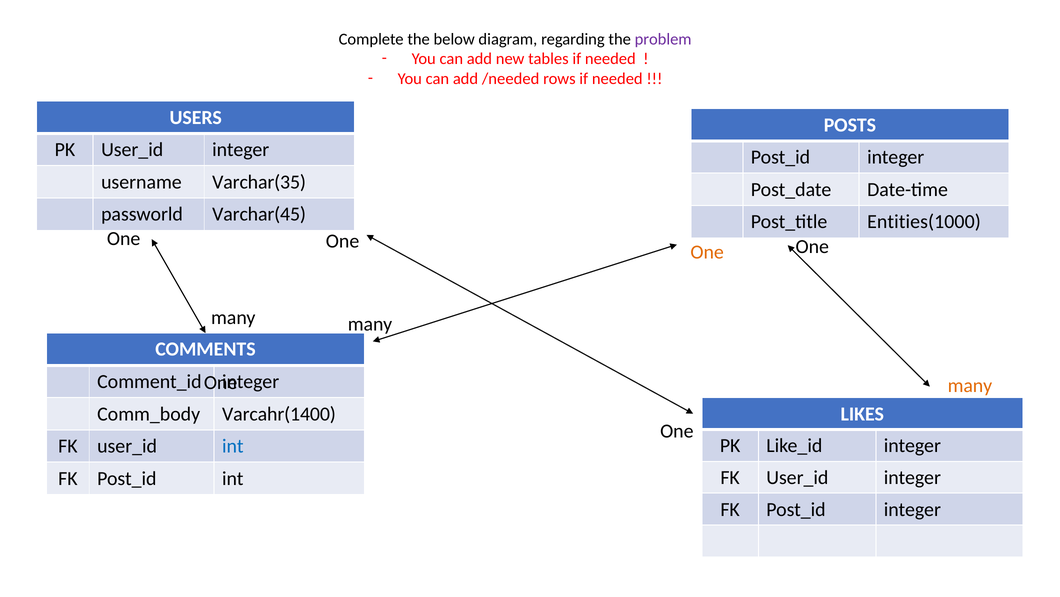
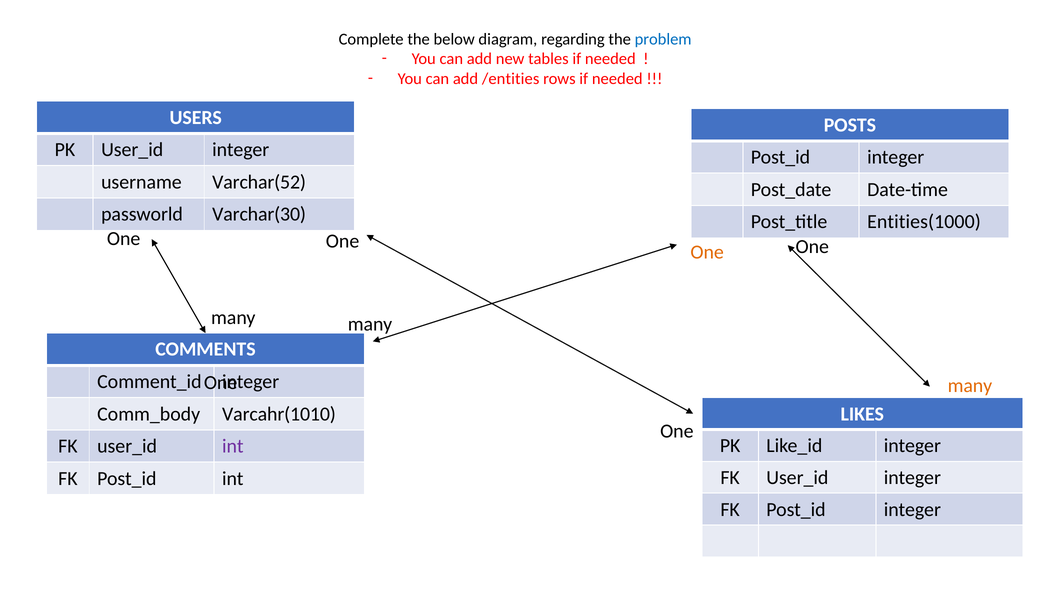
problem colour: purple -> blue (663, 39)
/needed: /needed -> /entities (511, 79)
Varchar(35: Varchar(35 -> Varchar(52 (259, 182)
Varchar(45: Varchar(45 -> Varchar(30 (259, 214)
Varcahr(1400: Varcahr(1400 -> Varcahr(1010 (279, 413)
int colour: blue -> purple (233, 446)
